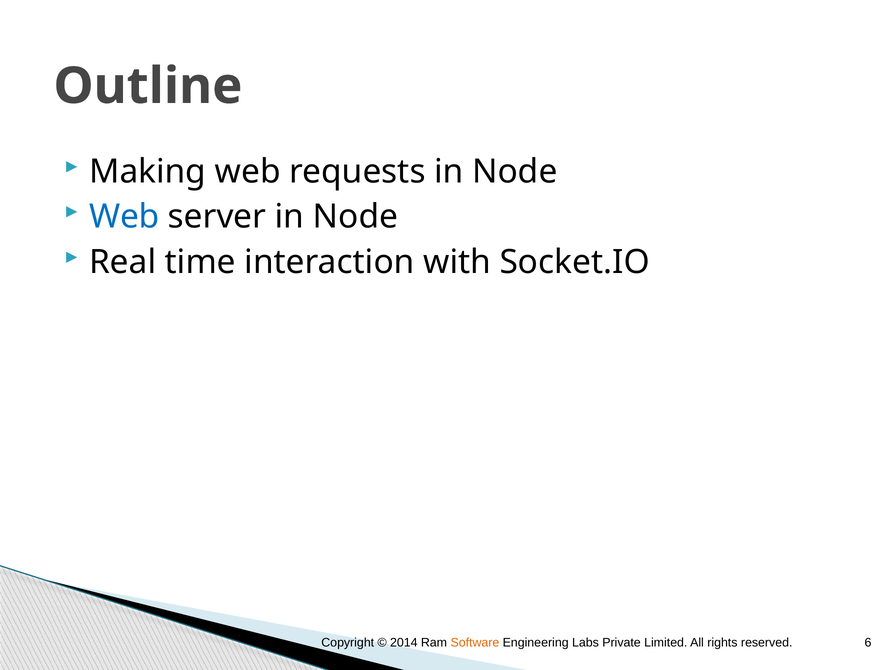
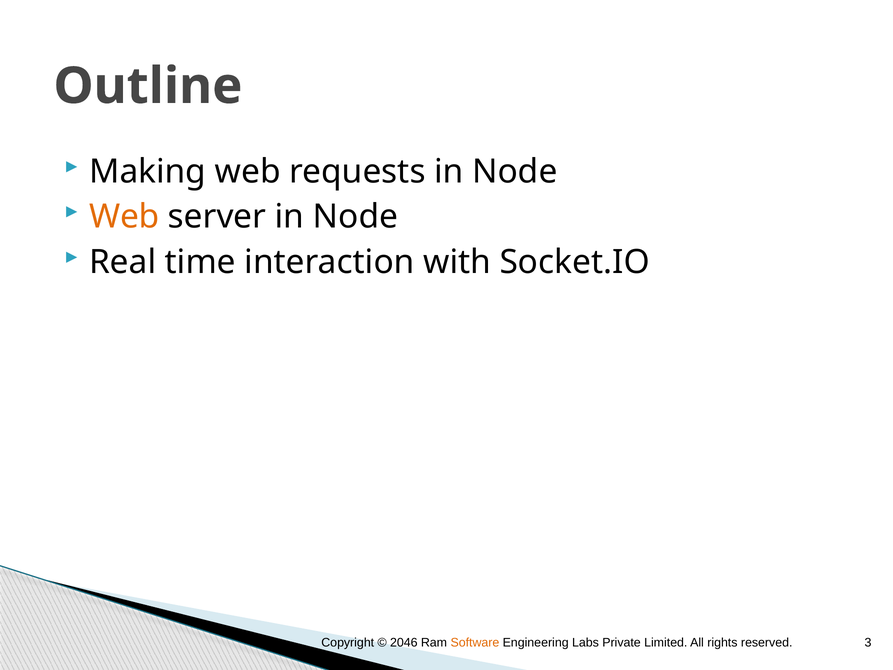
Web colour: blue -> orange (124, 217)
2014: 2014 -> 2046 (404, 642)
6: 6 -> 3 (868, 642)
